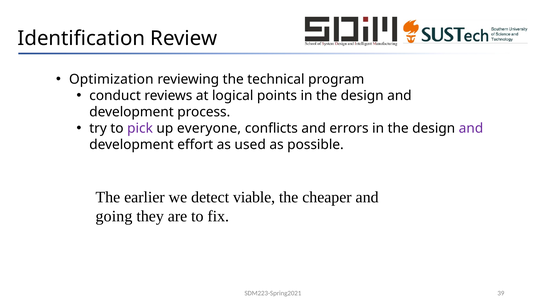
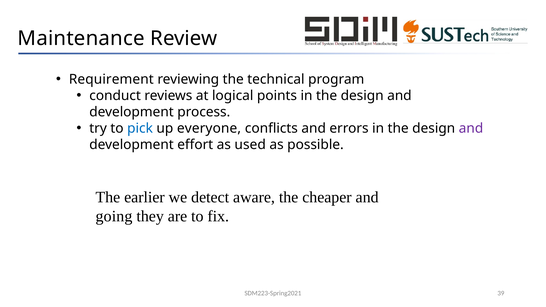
Identification: Identification -> Maintenance (81, 38)
Optimization: Optimization -> Requirement (111, 79)
pick colour: purple -> blue (140, 128)
viable: viable -> aware (254, 197)
